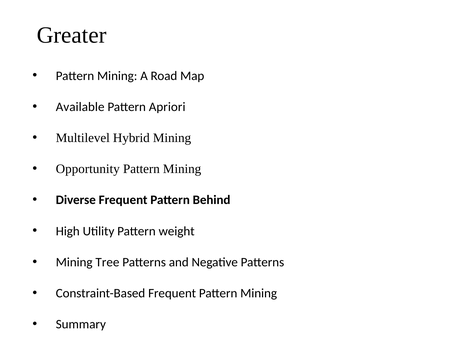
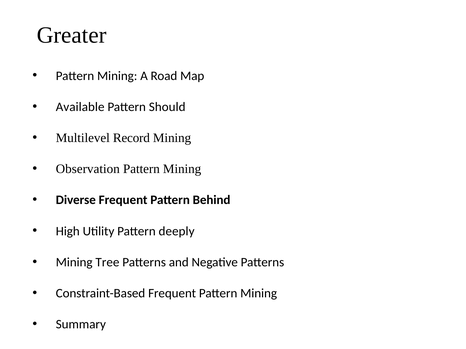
Apriori: Apriori -> Should (167, 107)
Hybrid: Hybrid -> Record (131, 138)
Opportunity: Opportunity -> Observation (88, 169)
weight: weight -> deeply (177, 231)
